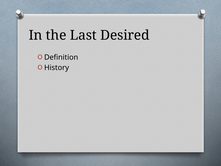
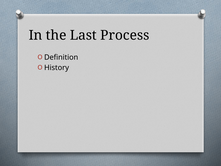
Desired: Desired -> Process (125, 35)
